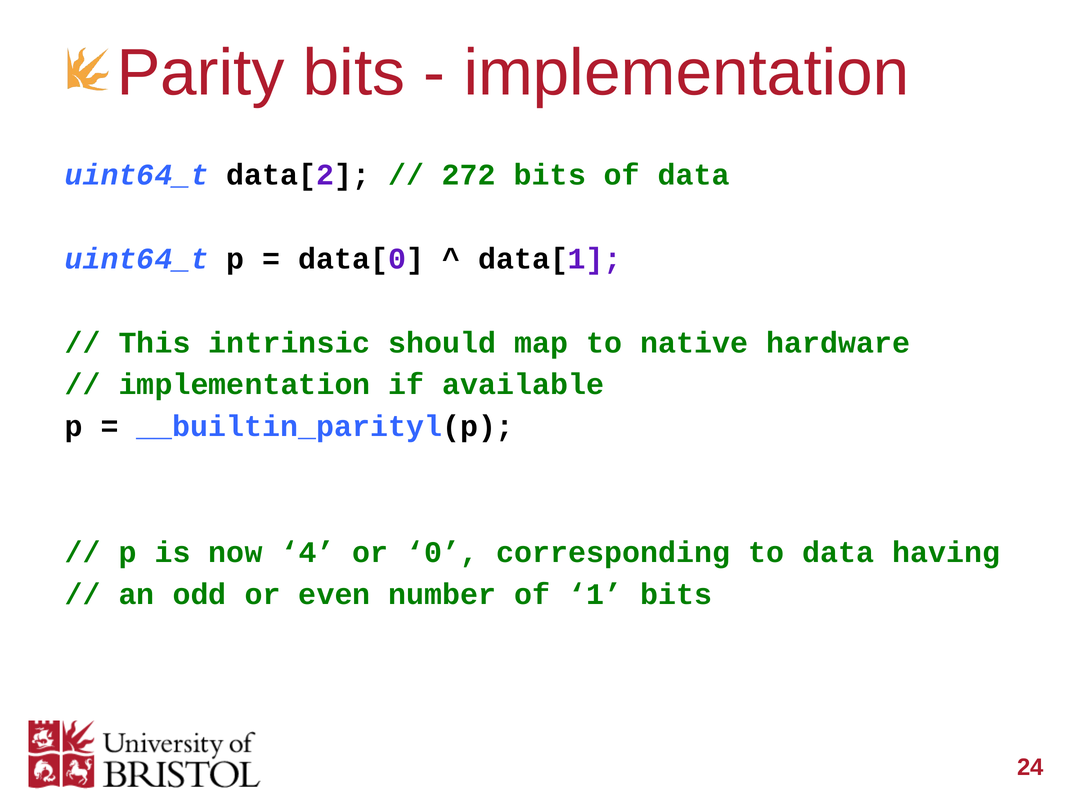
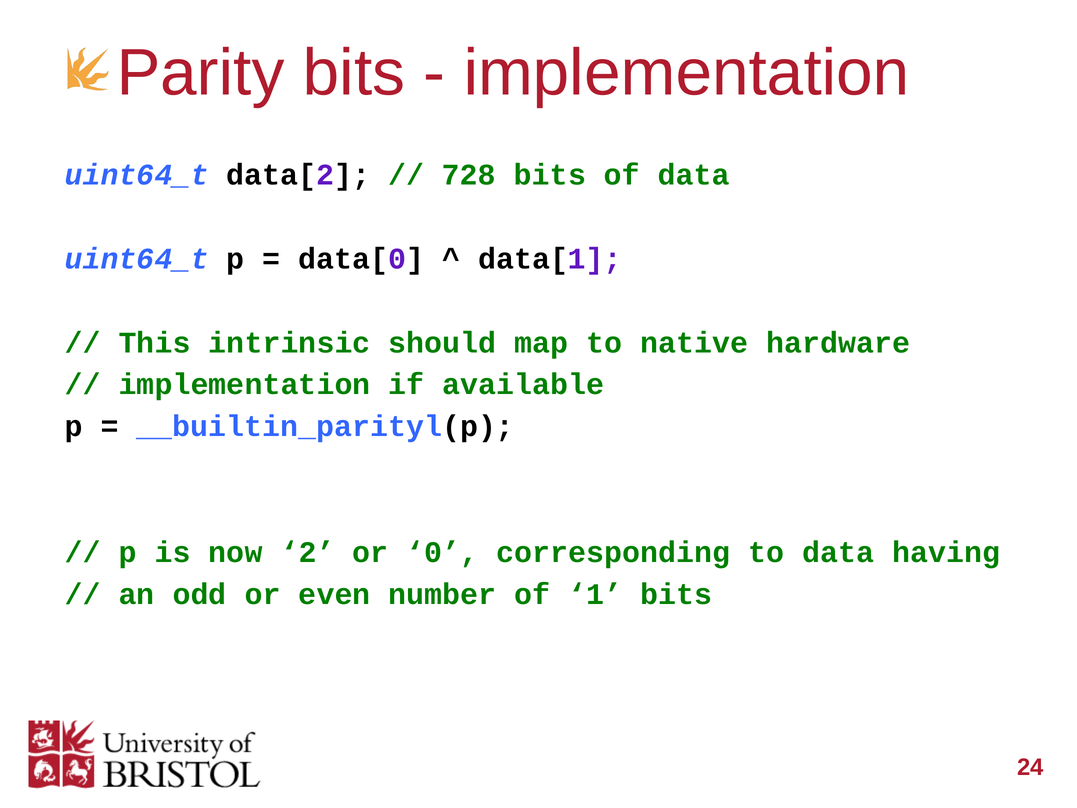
272: 272 -> 728 (469, 175)
4: 4 -> 2 (308, 552)
